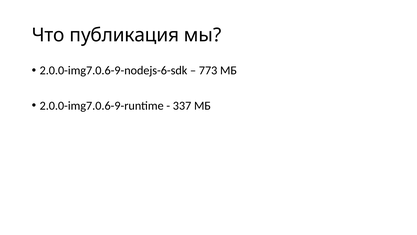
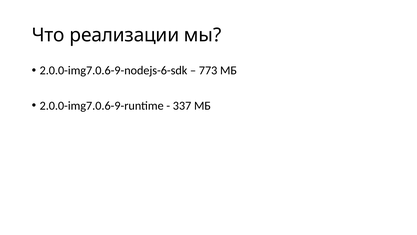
публикация: публикация -> реализации (124, 35)
